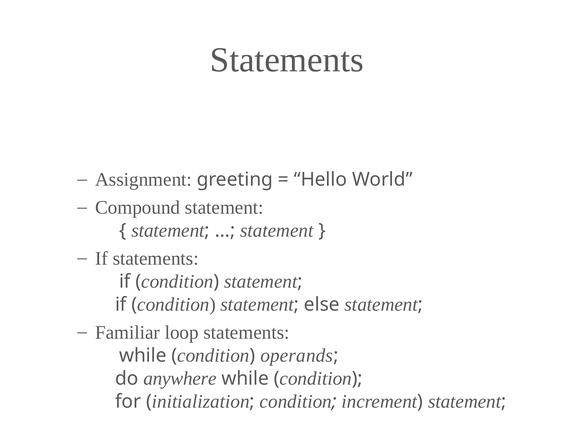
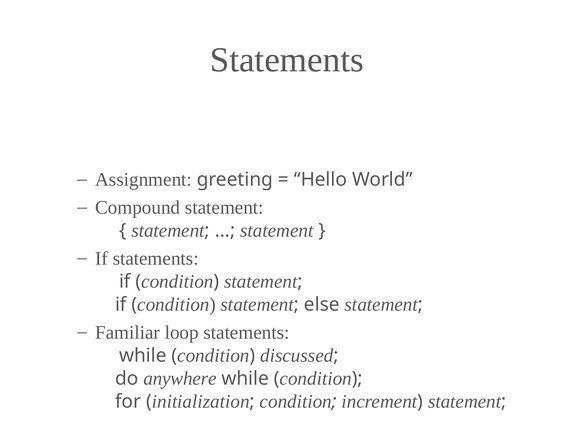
operands: operands -> discussed (297, 355)
